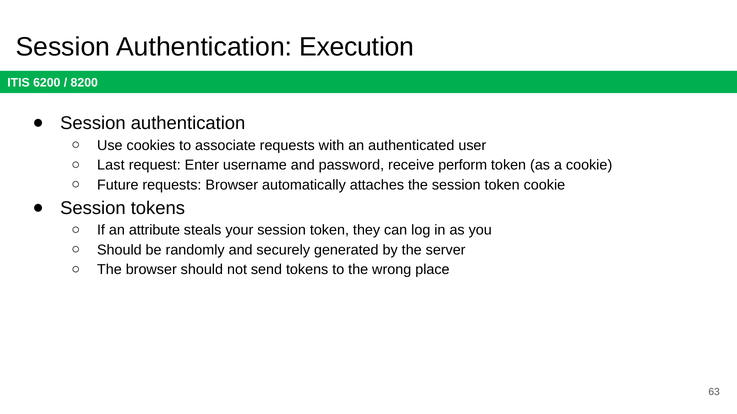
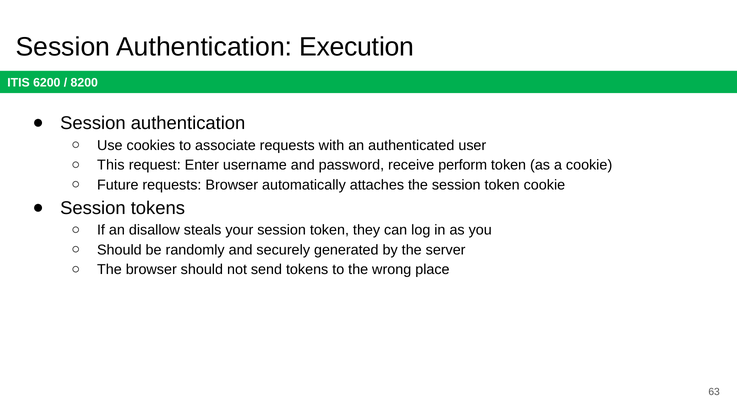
Last: Last -> This (111, 165)
attribute: attribute -> disallow (154, 230)
